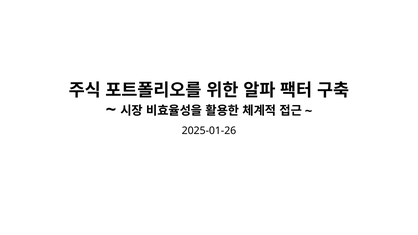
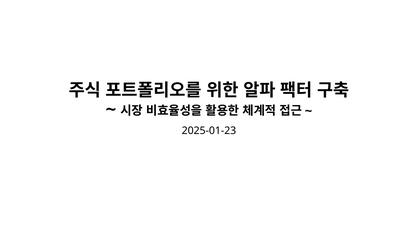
2025-01-26: 2025-01-26 -> 2025-01-23 (209, 131)
